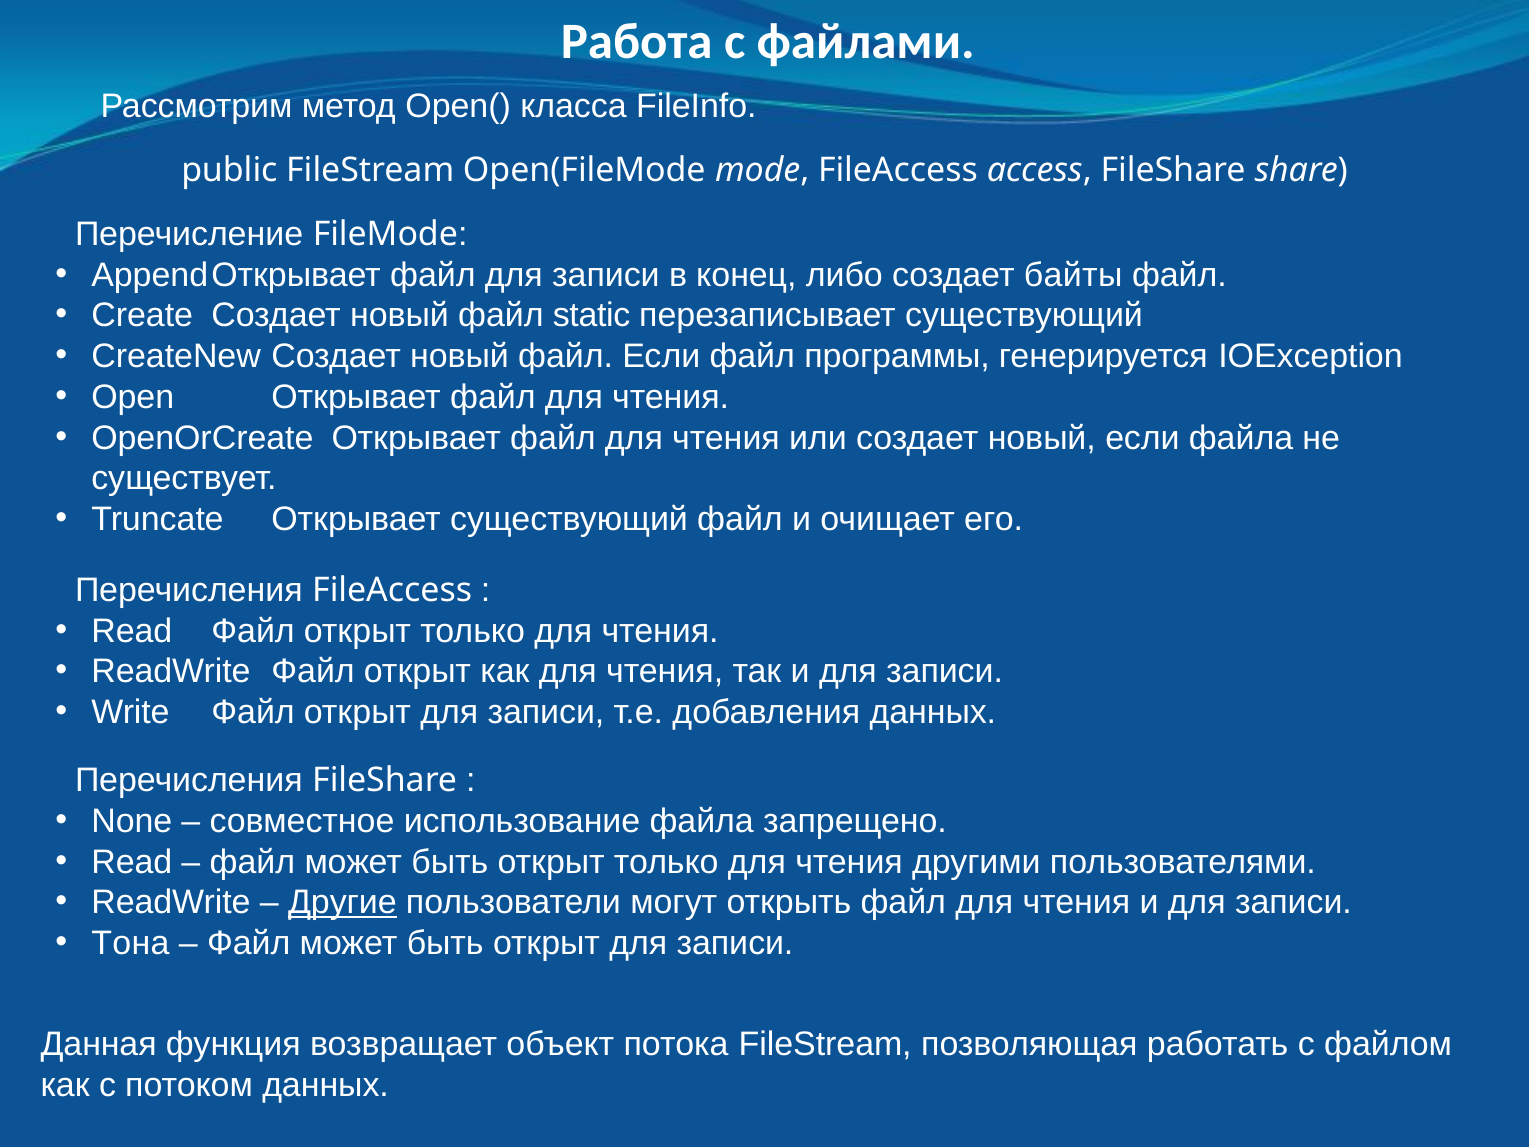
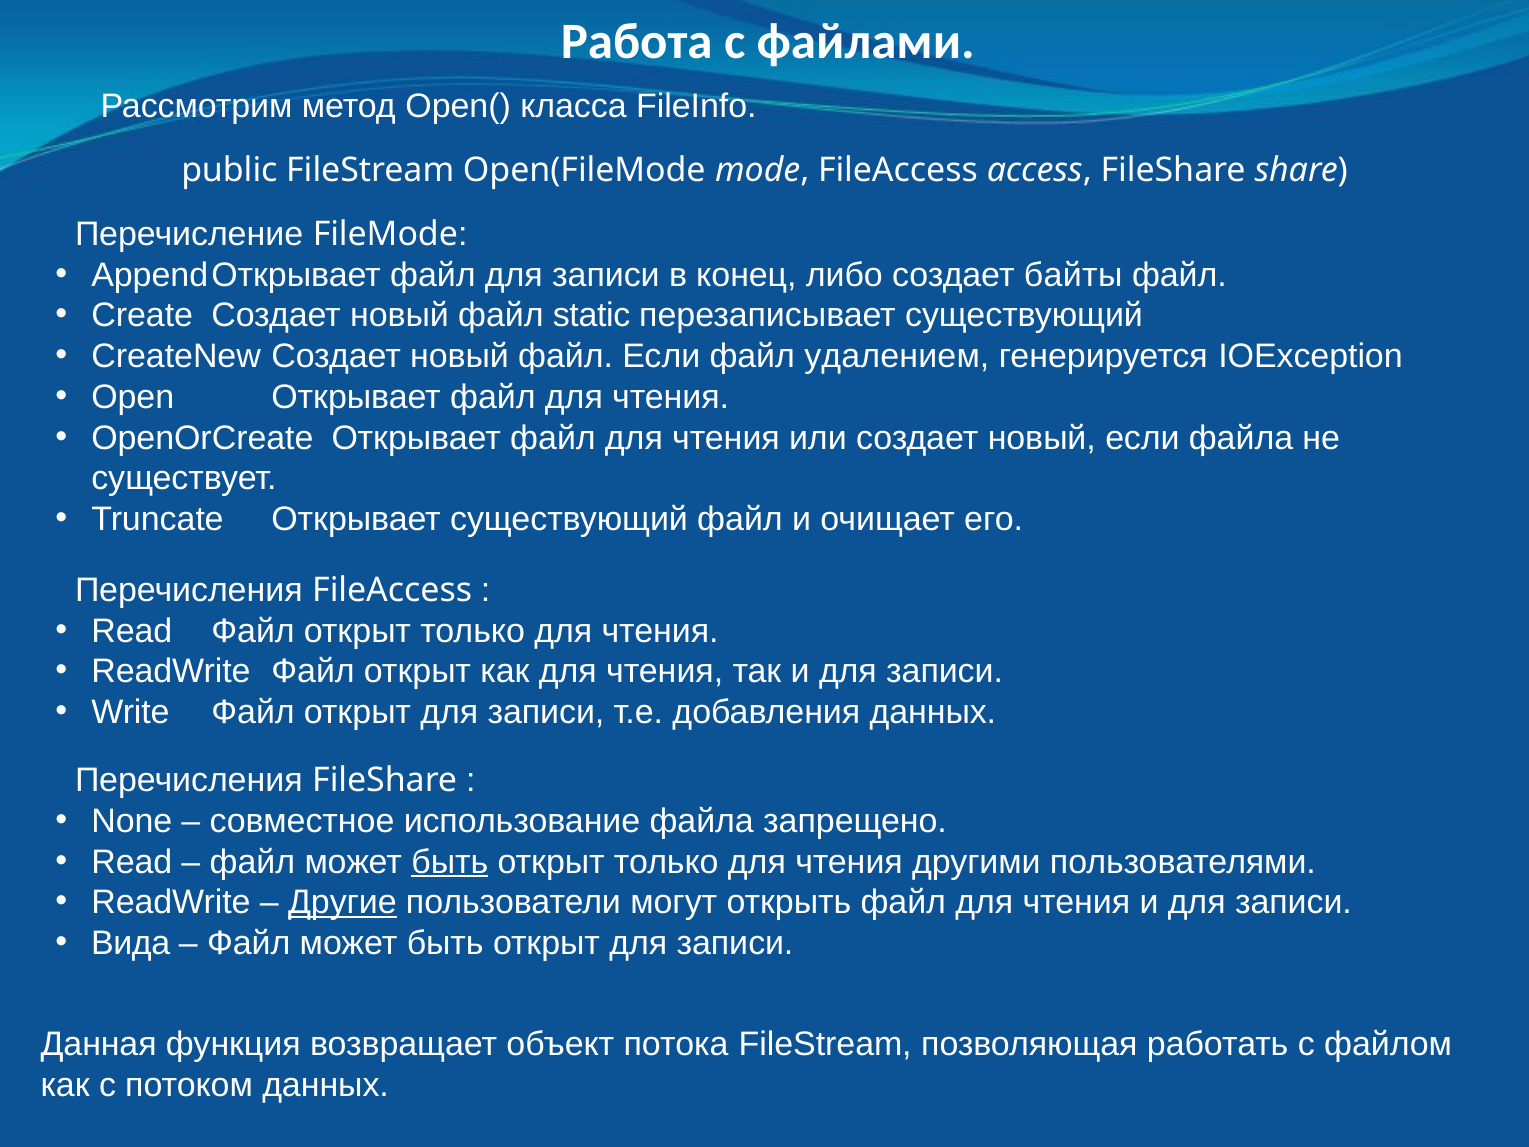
программы: программы -> удалением (897, 356)
быть underline: none -> present (450, 862)
Тона: Тона -> Вида (131, 943)
